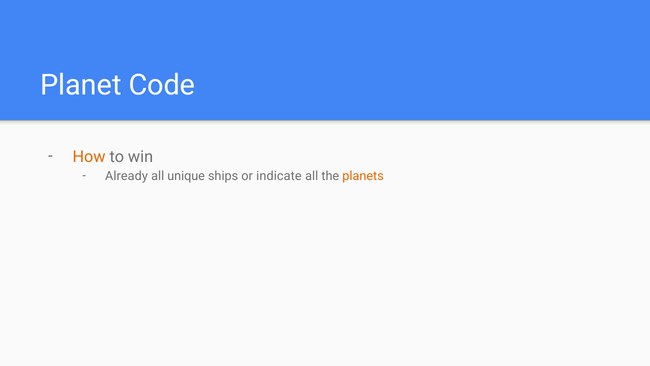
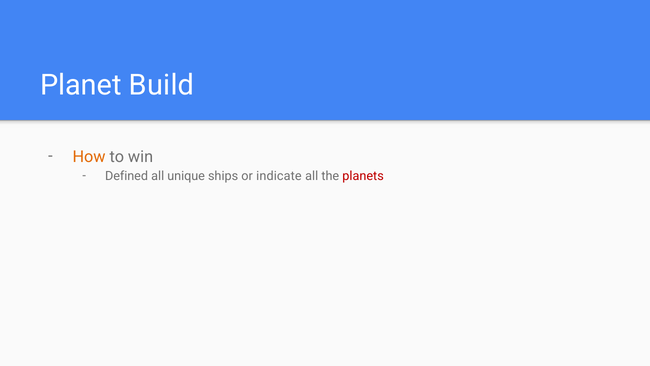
Code: Code -> Build (162, 85)
Already: Already -> Defined (127, 176)
planets colour: orange -> red (363, 176)
